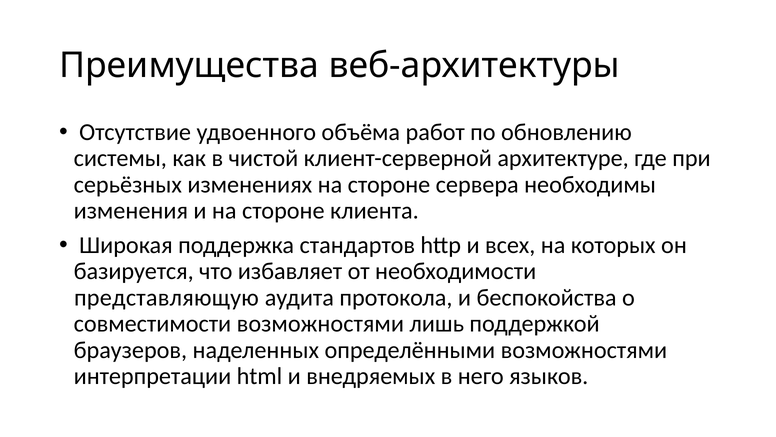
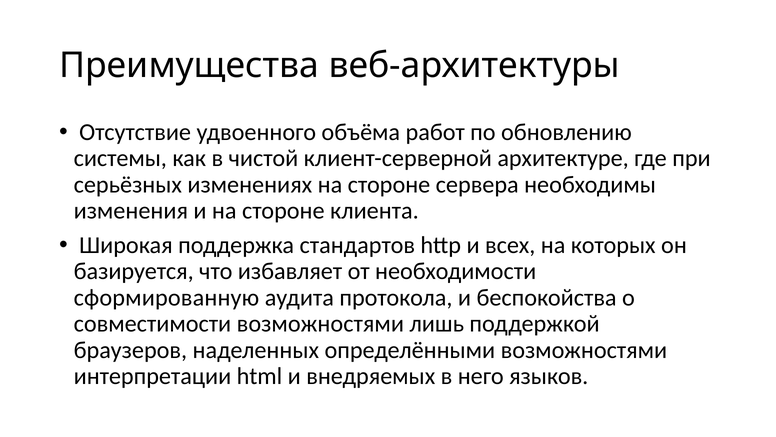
представляющую: представляющую -> сформированную (166, 297)
